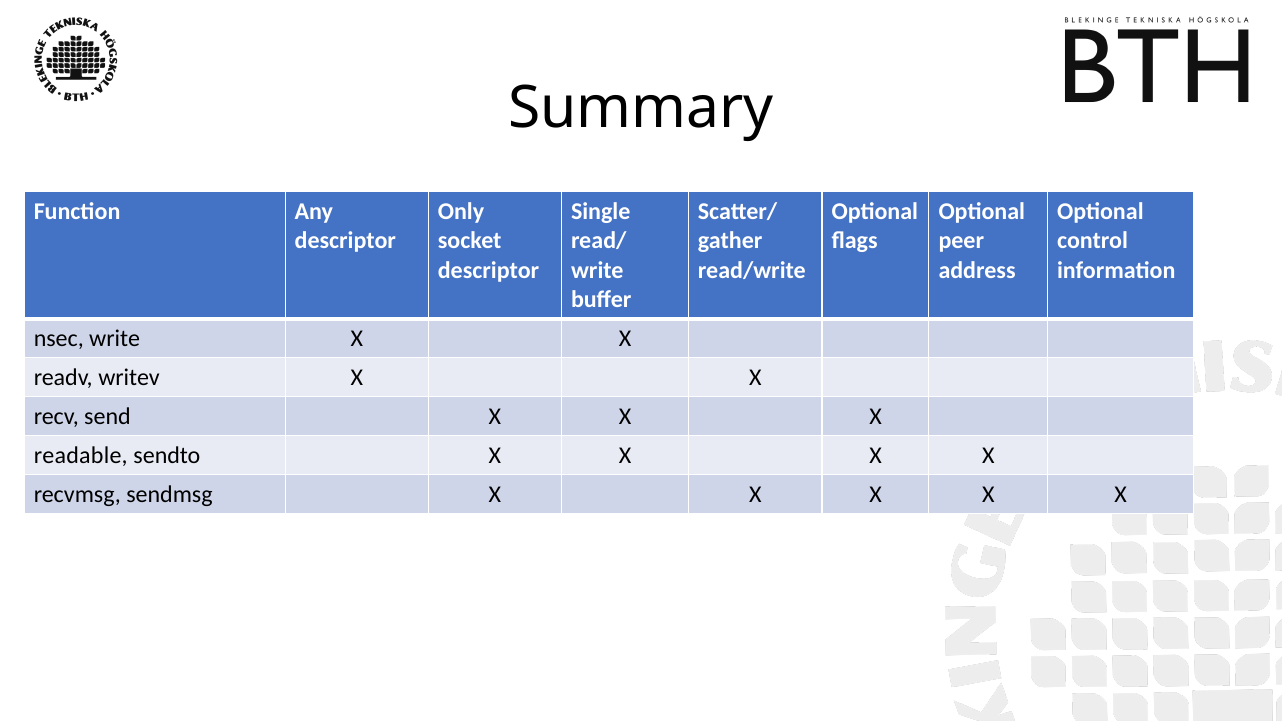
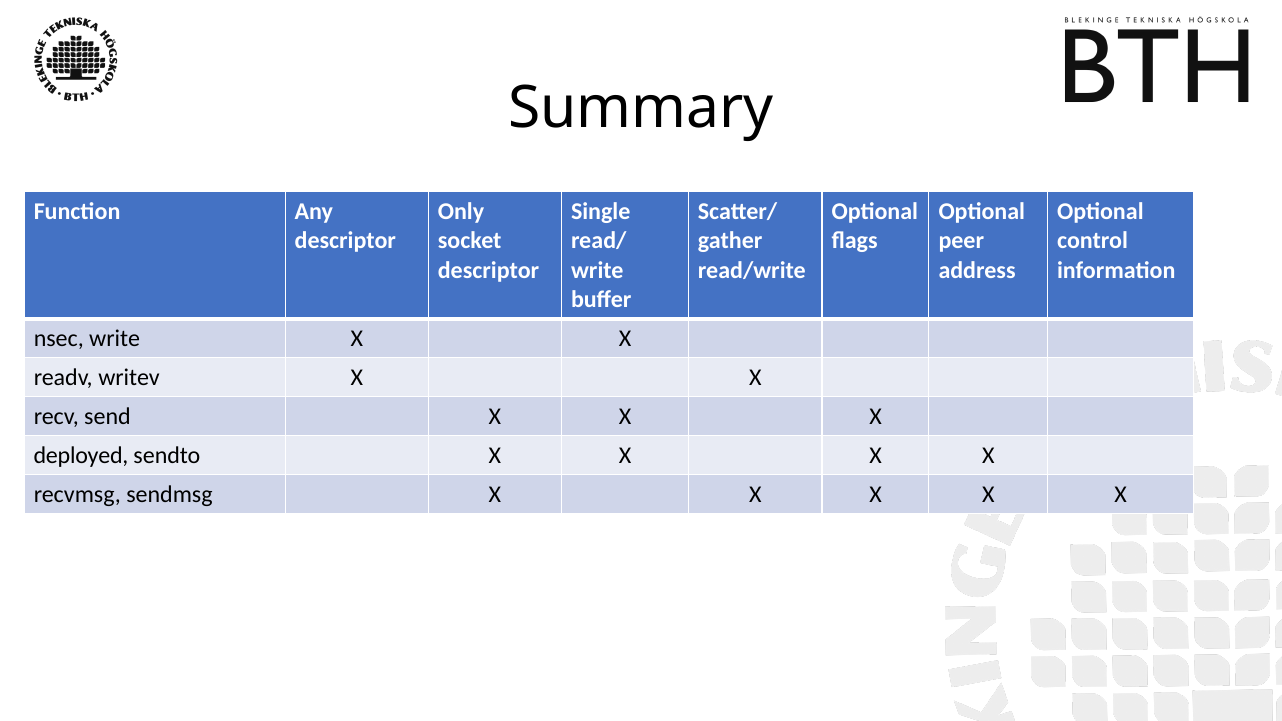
readable: readable -> deployed (81, 456)
